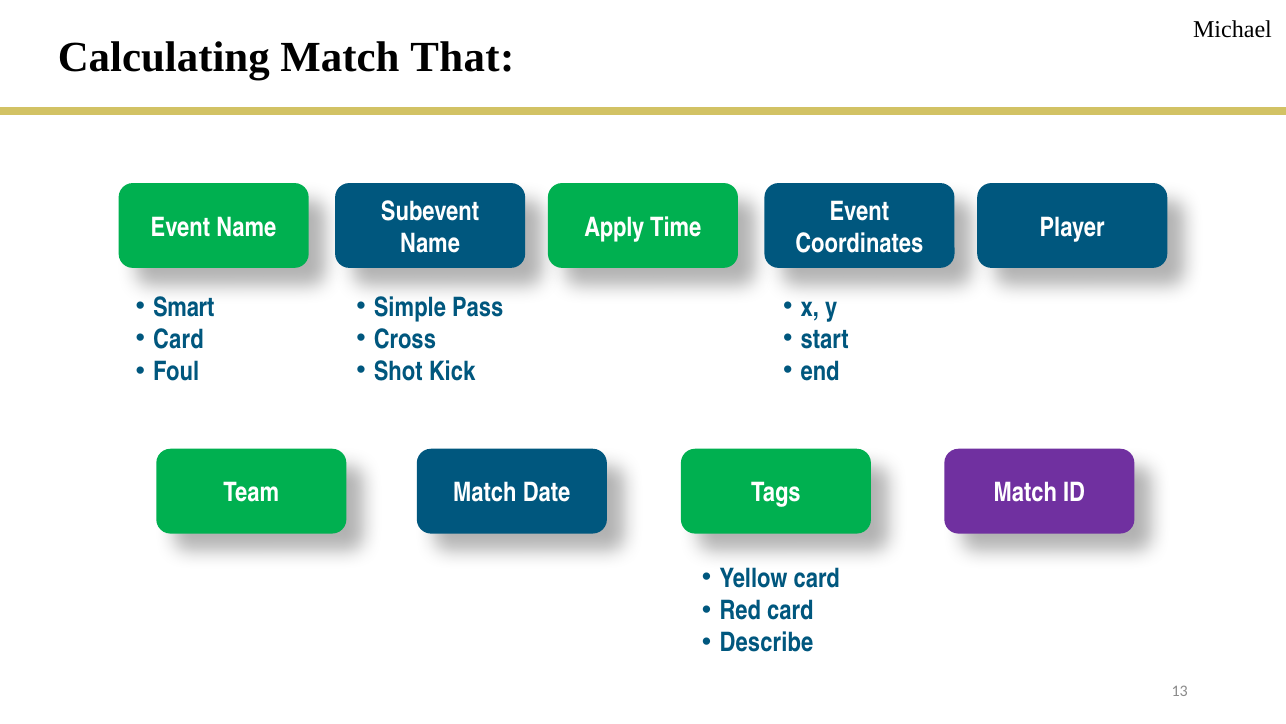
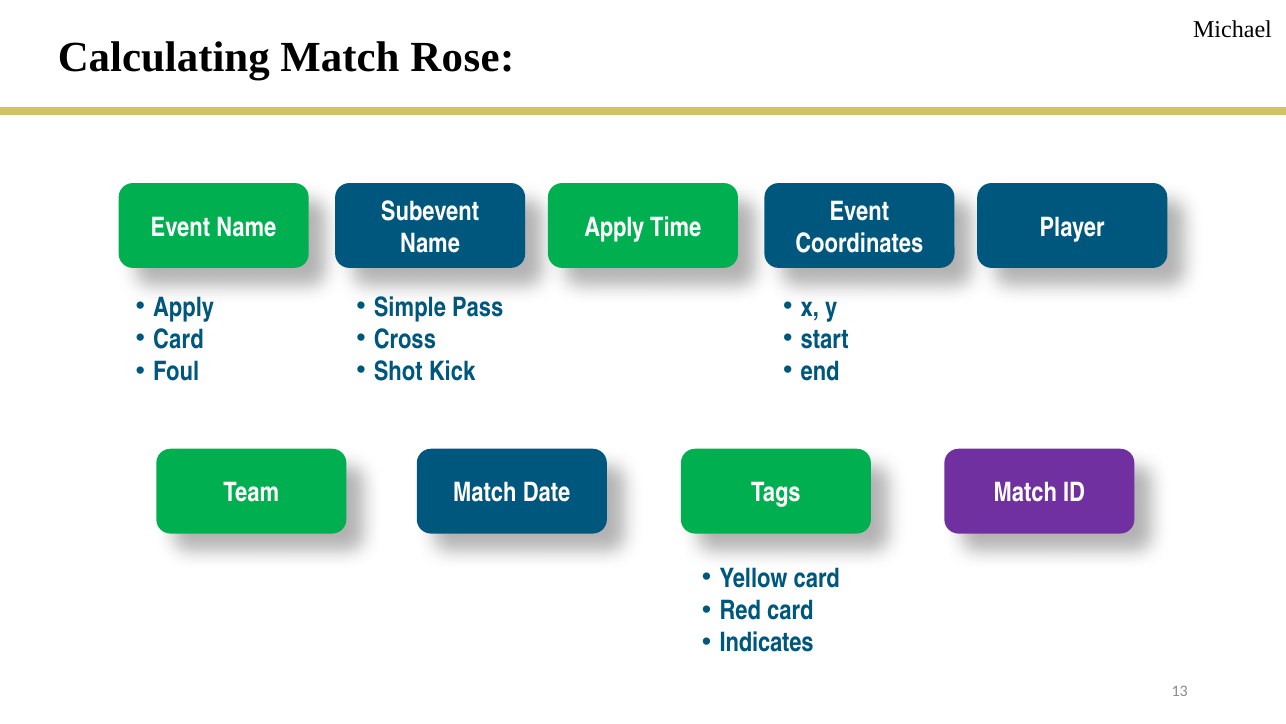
That: That -> Rose (462, 58)
Smart: Smart -> Apply (184, 307)
Describe: Describe -> Indicates (767, 642)
